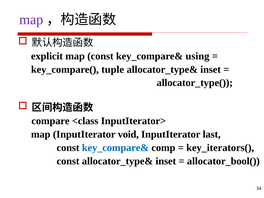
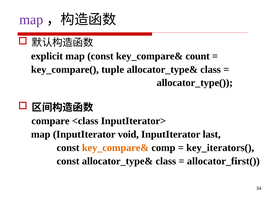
using: using -> count (198, 56)
inset: inset -> class (211, 69)
key_compare& colour: blue -> orange (115, 148)
const allocator_type& inset: inset -> class (166, 161)
allocator_bool(: allocator_bool( -> allocator_first( (223, 161)
